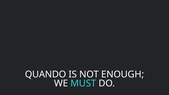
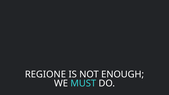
QUANDO: QUANDO -> REGIONE (45, 74)
